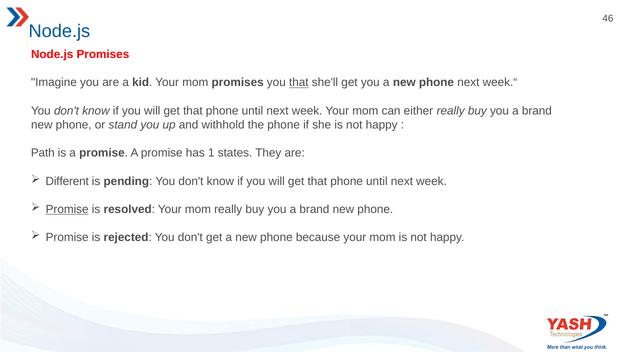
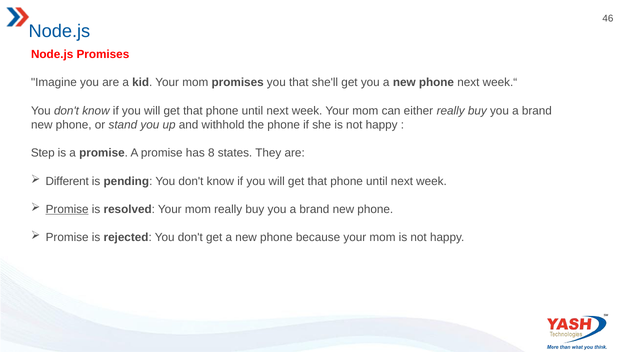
that underline: present -> none (299, 83)
Path: Path -> Step (43, 153)
1: 1 -> 8 (211, 153)
